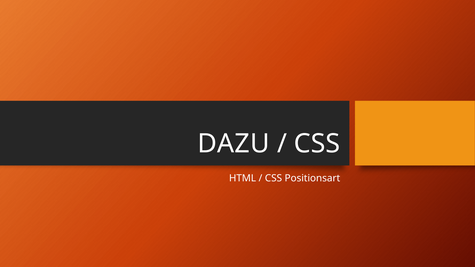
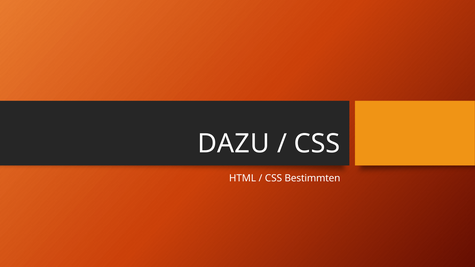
Positionsart: Positionsart -> Bestimmten (312, 178)
